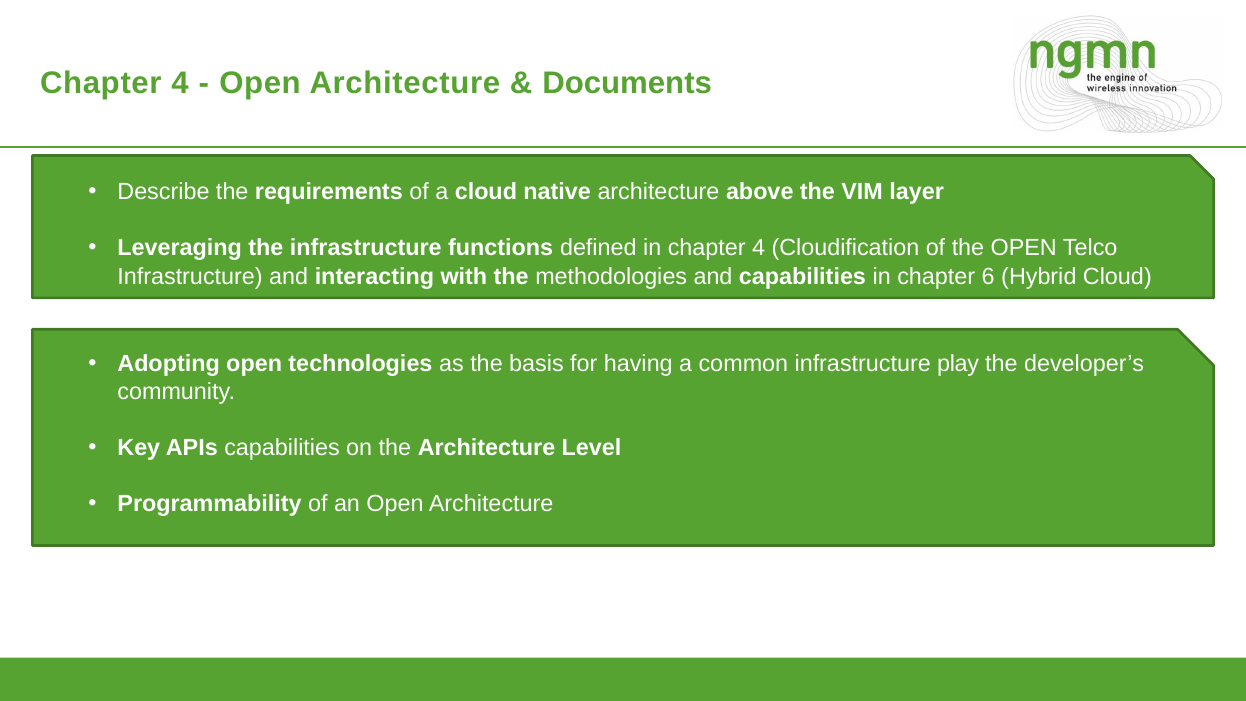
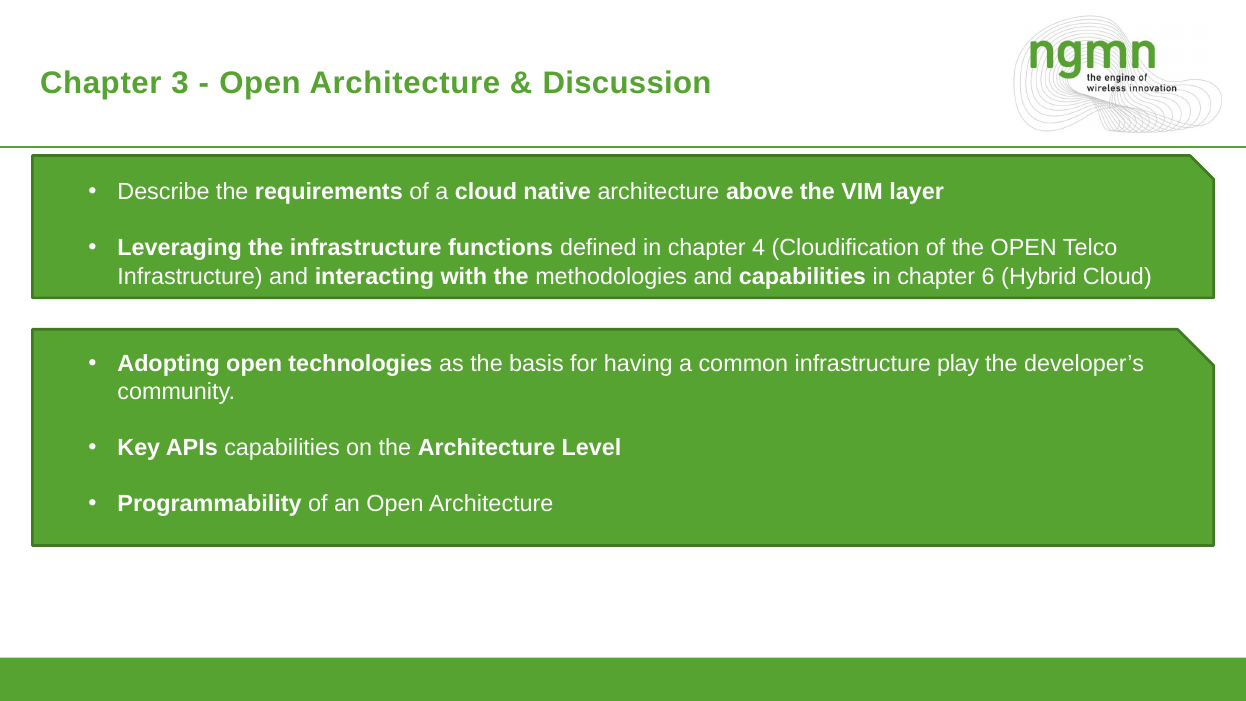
4: 4 -> 3 (180, 83)
Documents: Documents -> Discussion (627, 83)
